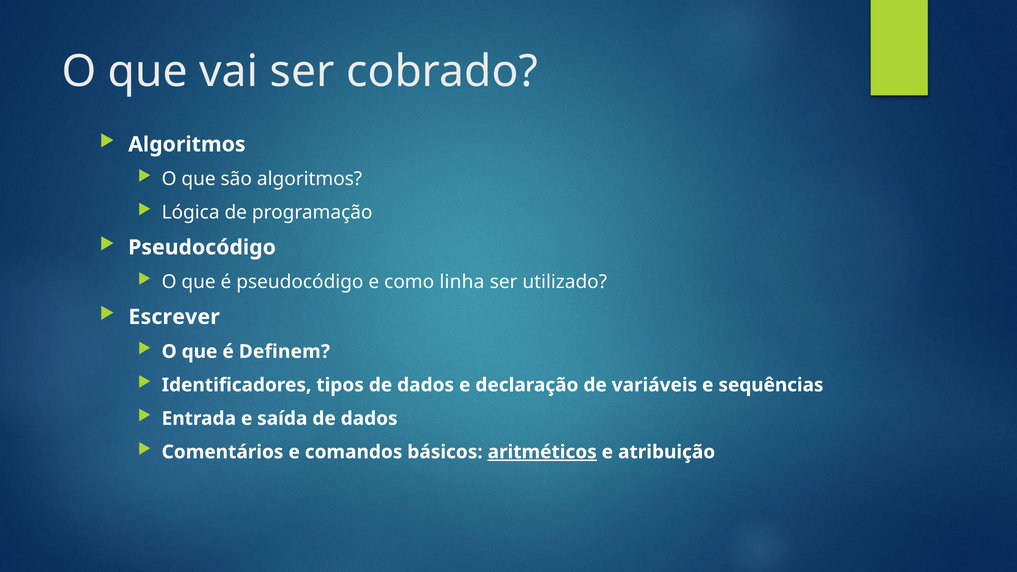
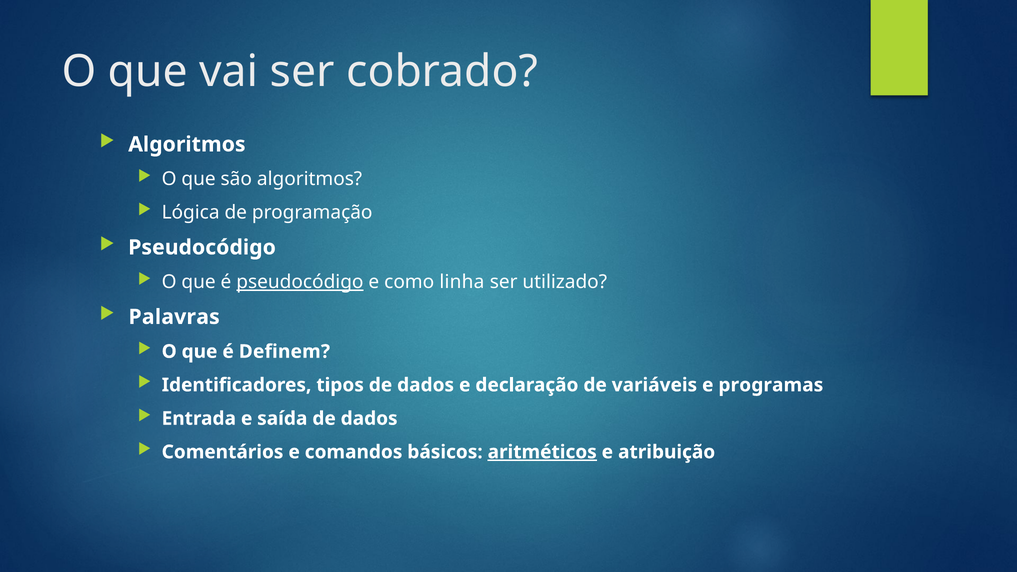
pseudocódigo underline: none -> present (300, 282)
Escrever: Escrever -> Palavras (174, 317)
sequências: sequências -> programas (771, 385)
